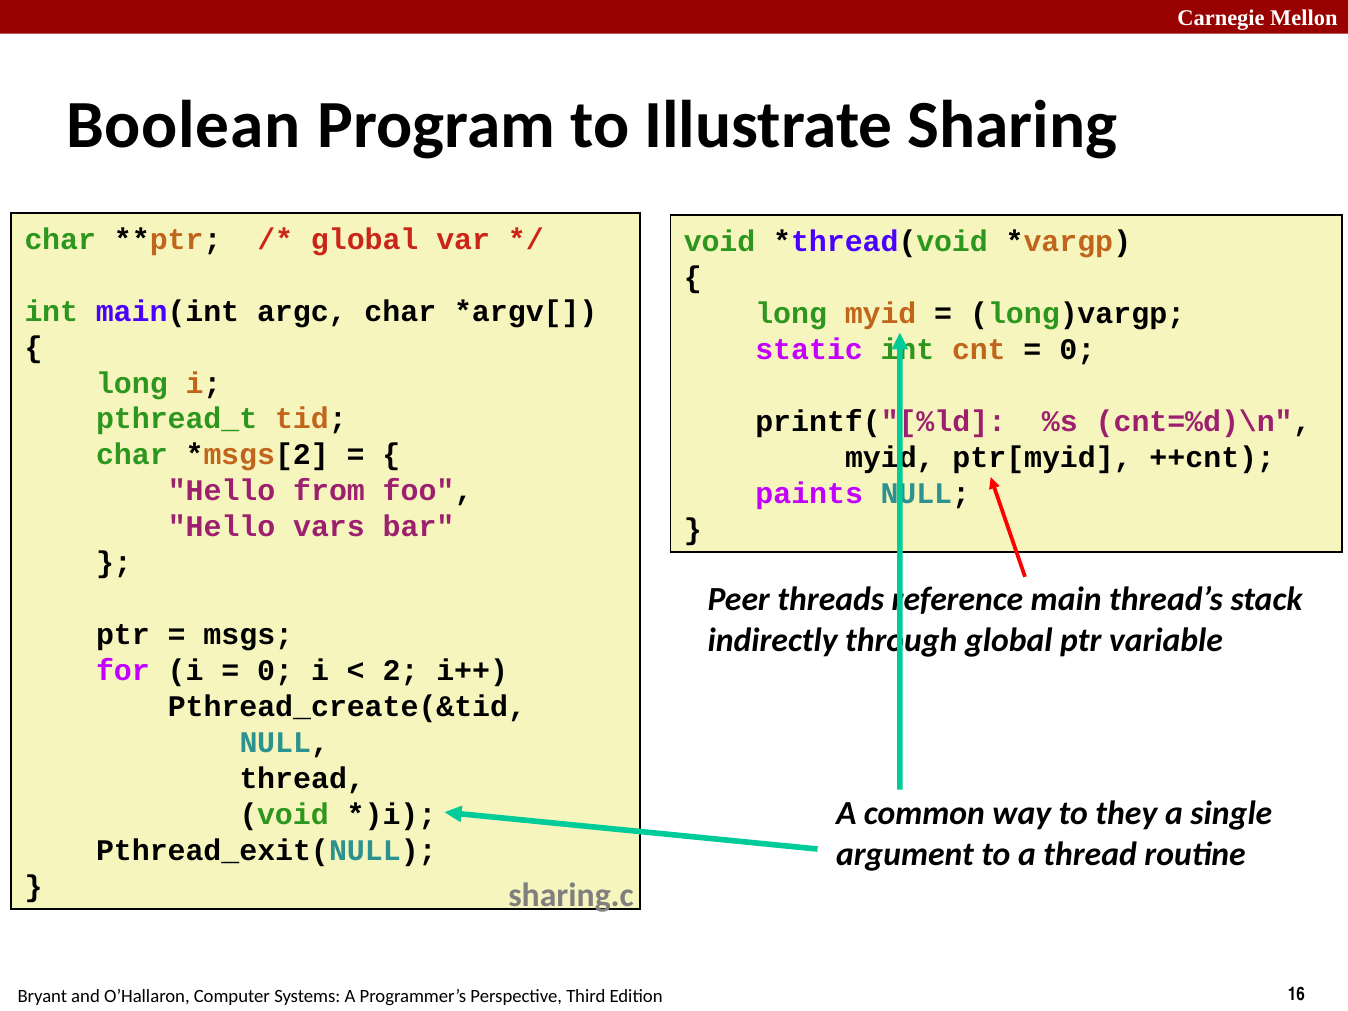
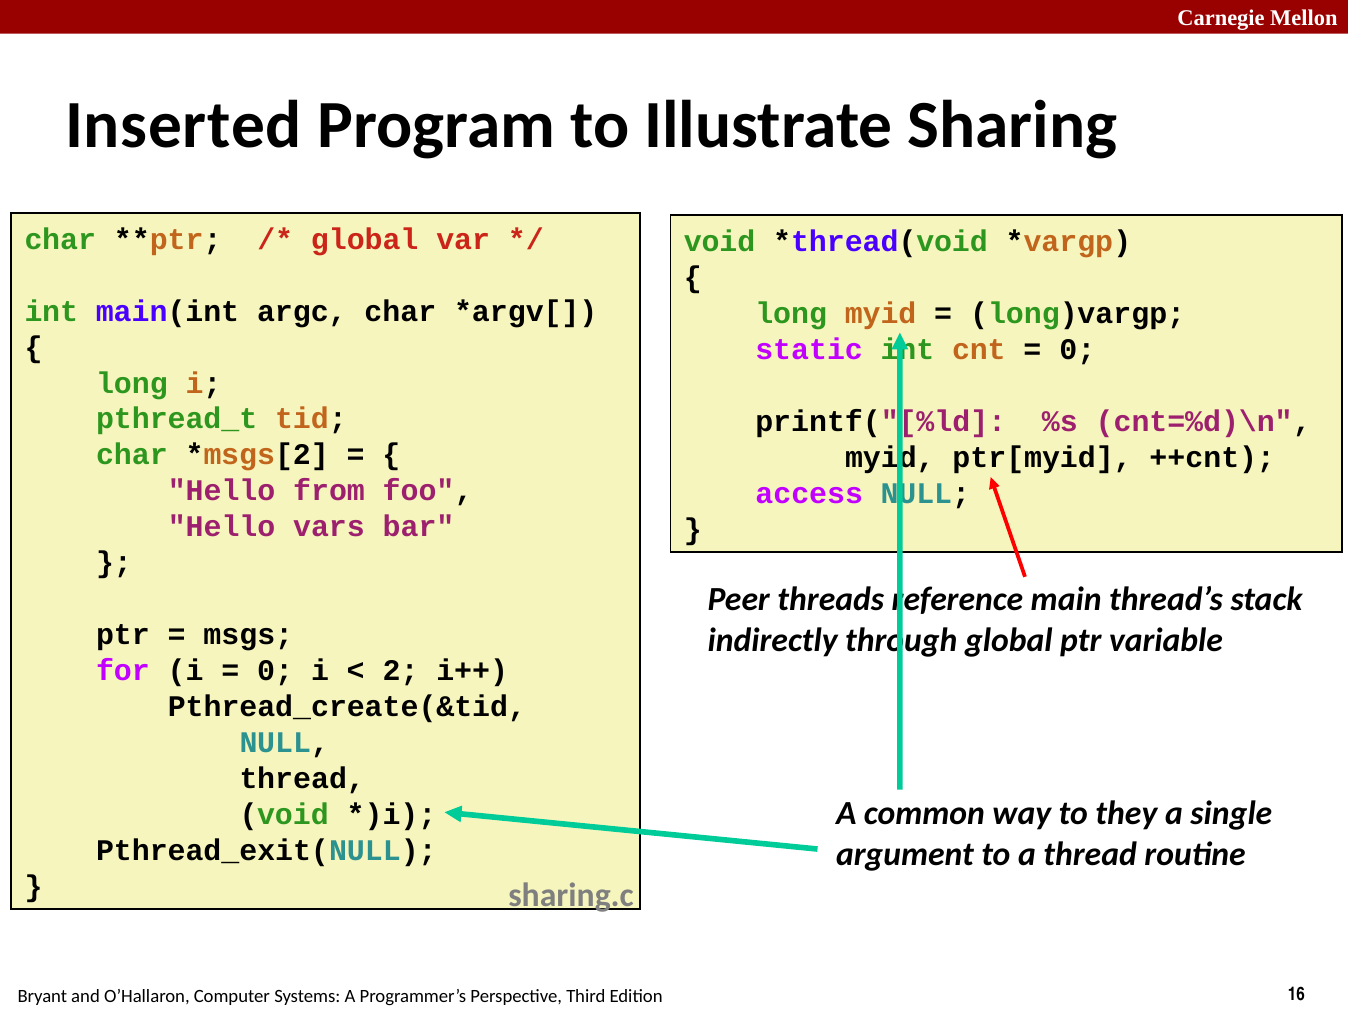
Boolean: Boolean -> Inserted (184, 125)
paints: paints -> access (809, 493)
